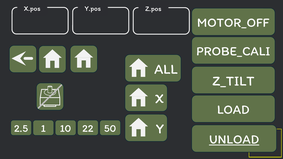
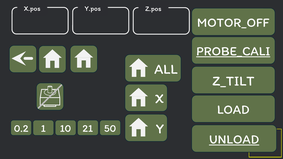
PROBE_CALI underline: none -> present (233, 51)
2.5: 2.5 -> 0.2 (21, 129)
22: 22 -> 21 (88, 129)
